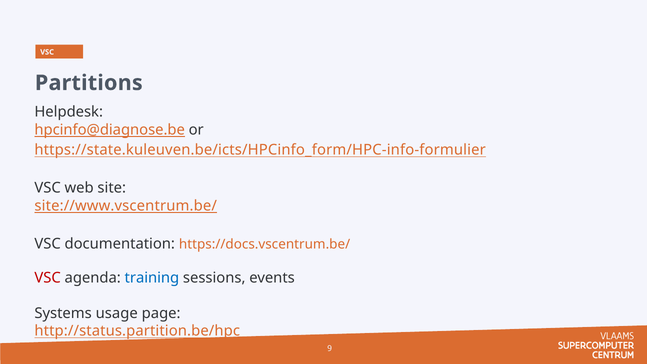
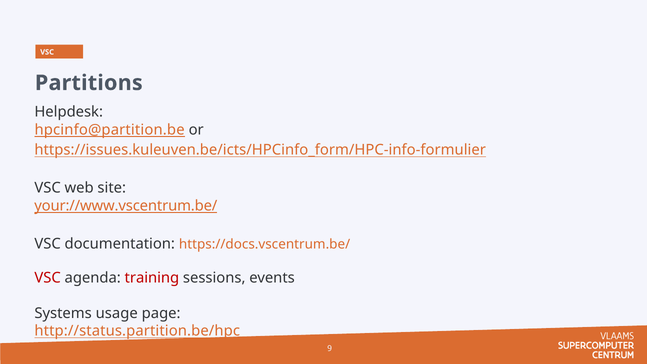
hpcinfo@diagnose.be: hpcinfo@diagnose.be -> hpcinfo@partition.be (110, 130)
https://state.kuleuven.be/icts/HPCinfo_form/HPC-info-formulier: https://state.kuleuven.be/icts/HPCinfo_form/HPC-info-formulier -> https://issues.kuleuven.be/icts/HPCinfo_form/HPC-info-formulier (260, 150)
site://www.vscentrum.be/: site://www.vscentrum.be/ -> your://www.vscentrum.be/ (126, 206)
training colour: blue -> red (152, 278)
